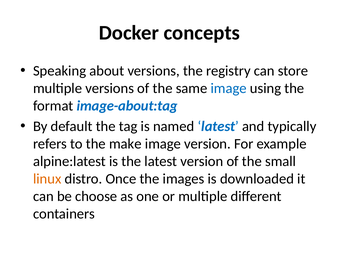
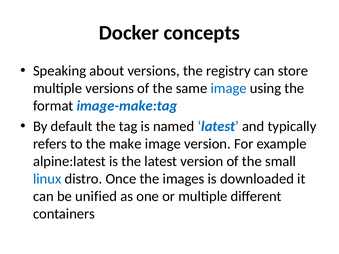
image-about:tag: image-about:tag -> image-make:tag (127, 106)
linux colour: orange -> blue (47, 179)
choose: choose -> unified (96, 196)
